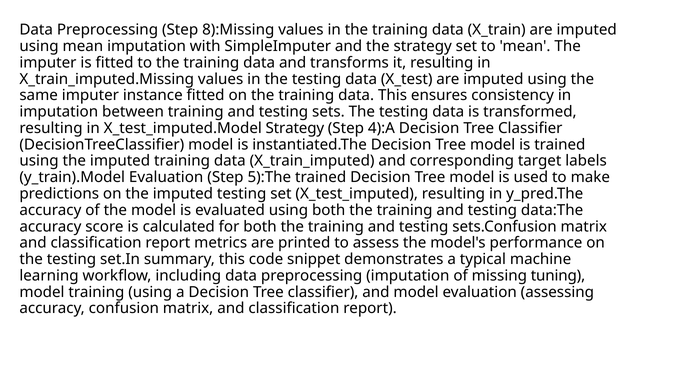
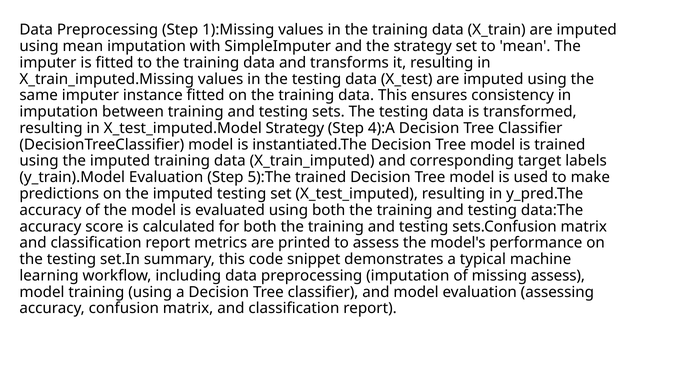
8):Missing: 8):Missing -> 1):Missing (238, 30)
missing tuning: tuning -> assess (558, 276)
